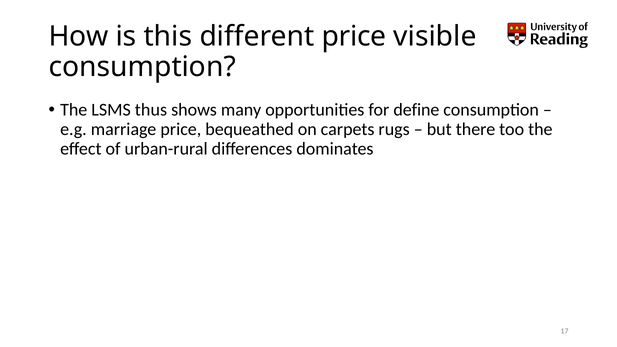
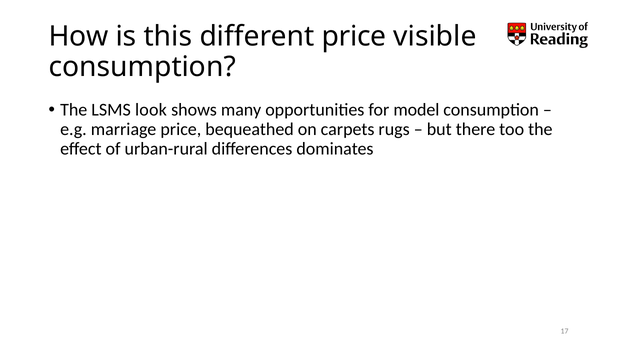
thus: thus -> look (151, 110)
define: define -> model (416, 110)
